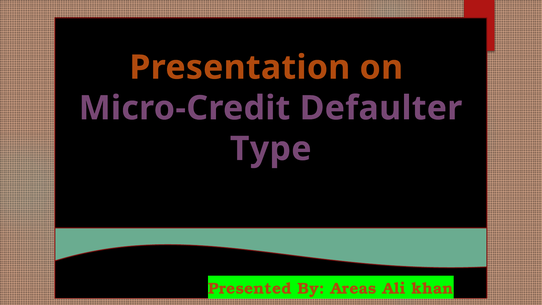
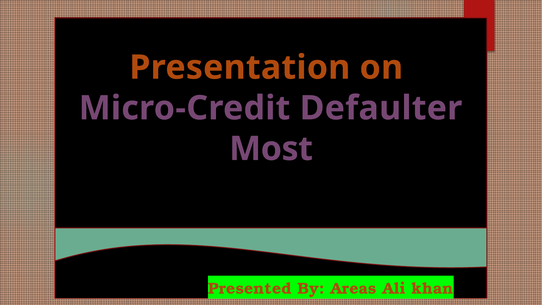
Type: Type -> Most (271, 149)
